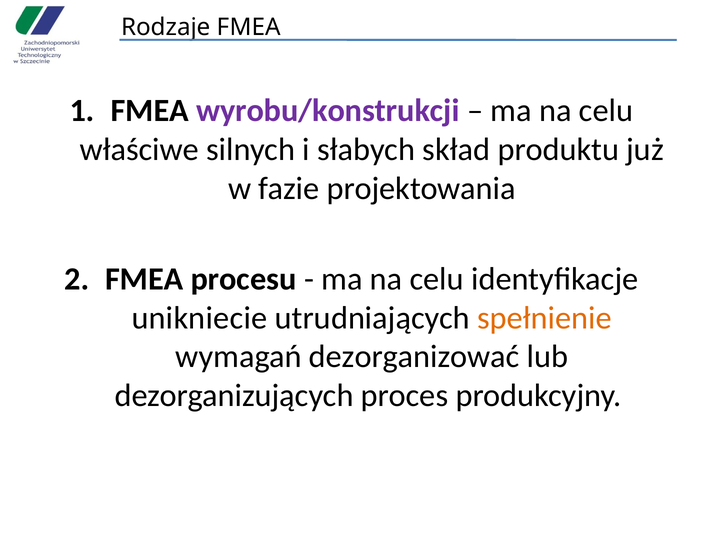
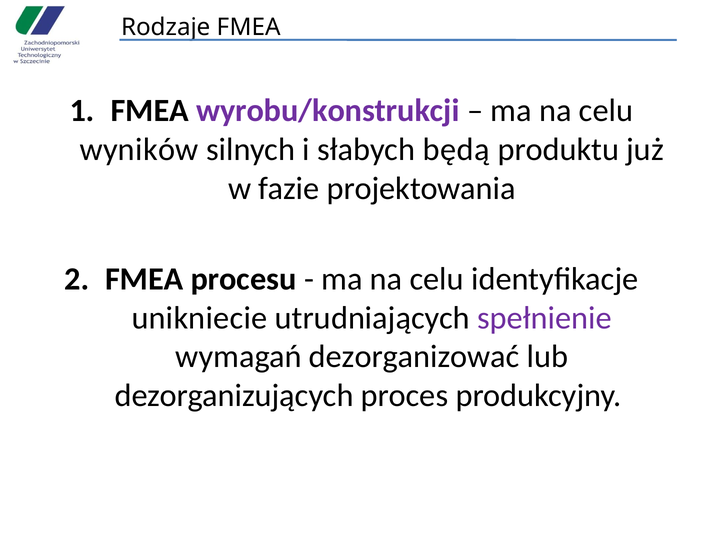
właściwe: właściwe -> wyników (139, 150)
skład: skład -> będą (456, 150)
spełnienie colour: orange -> purple (544, 318)
